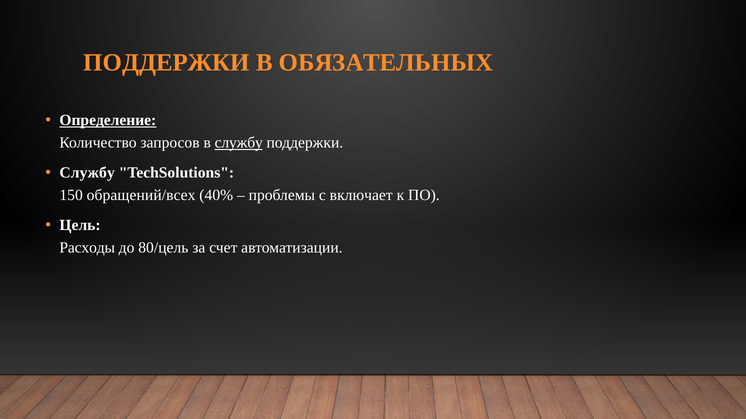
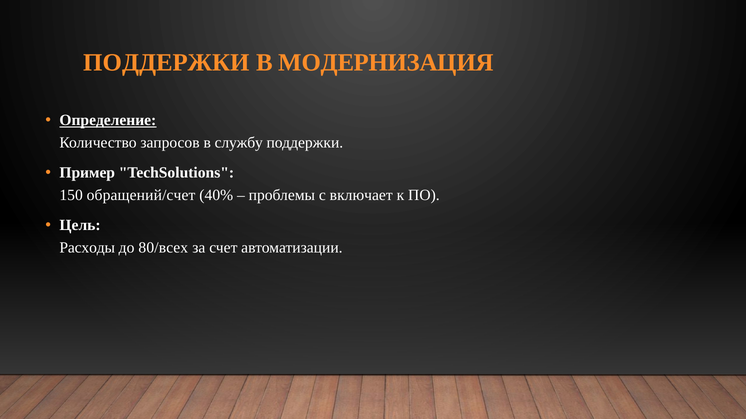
ОБЯЗАТЕЛЬНЫХ: ОБЯЗАТЕЛЬНЫХ -> МОДЕРНИЗАЦИЯ (386, 63)
службу underline: present -> none (239, 143)
Службу: Службу -> Пример (87, 173)
обращений/всех: обращений/всех -> обращений/счет (141, 195)
80/цель: 80/цель -> 80/всех (163, 248)
